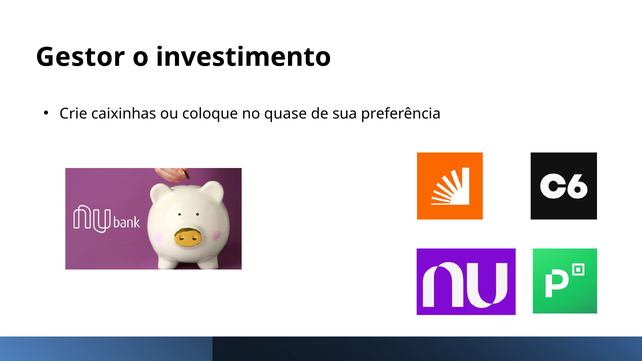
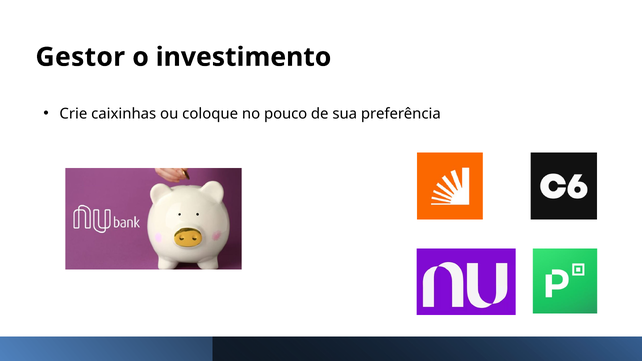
quase: quase -> pouco (286, 114)
